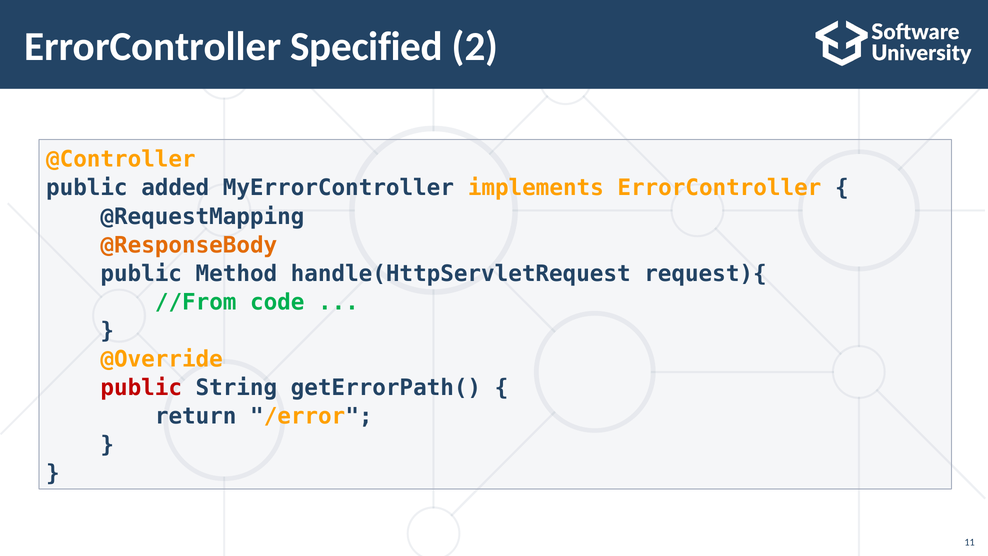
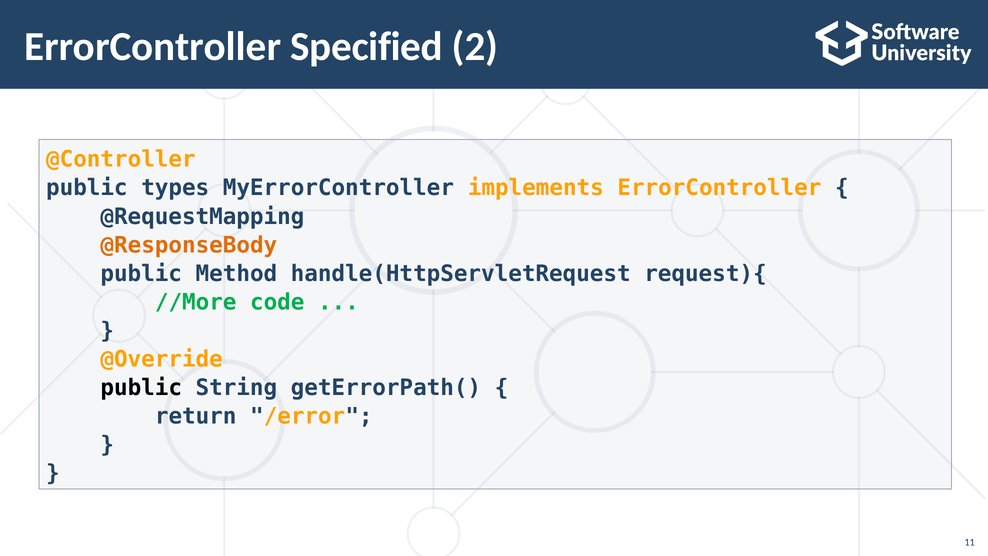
added: added -> types (175, 188)
//From: //From -> //More (196, 302)
public colour: red -> black (141, 387)
